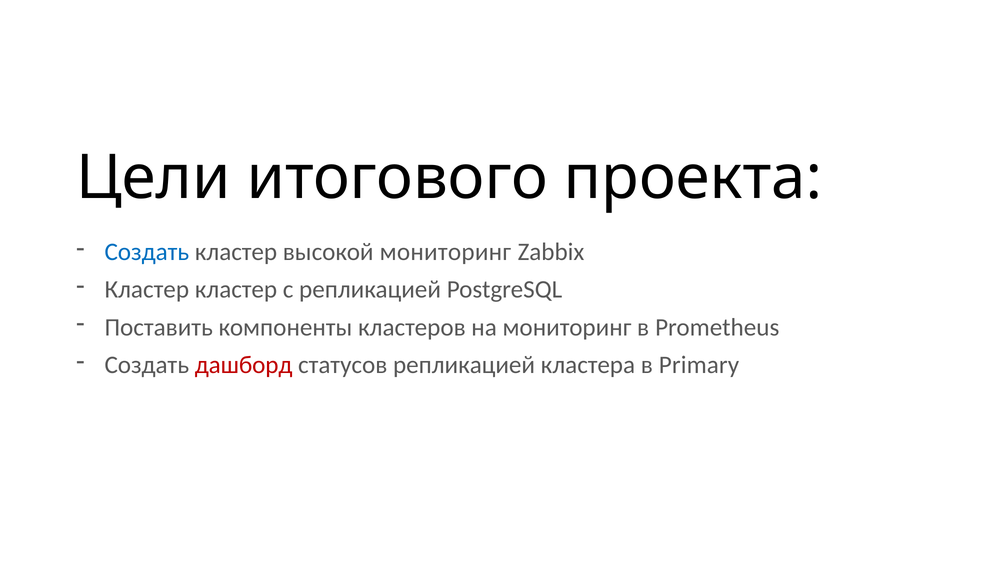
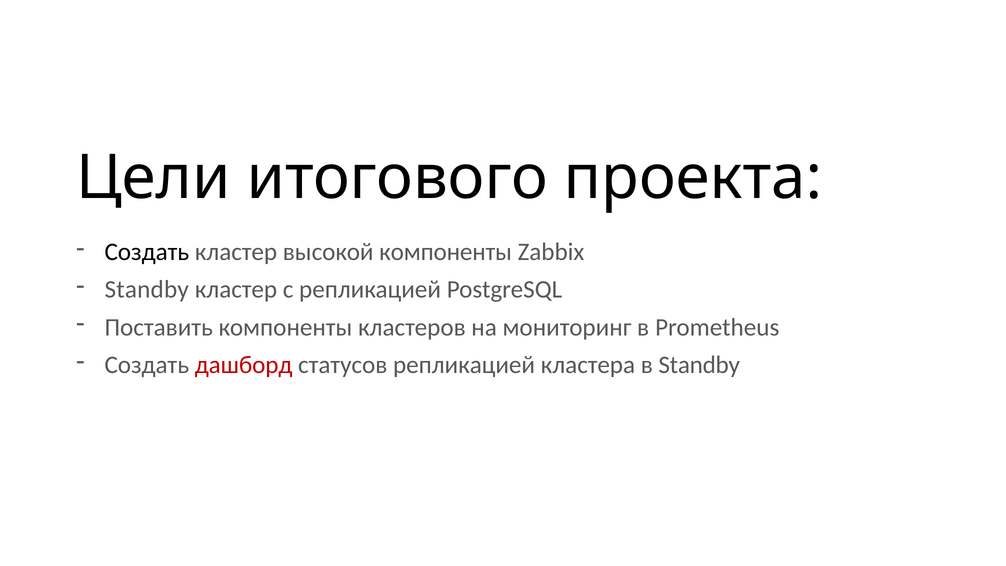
Создать colour: blue -> black (147, 252)
высокой мониторинг: мониторинг -> компоненты (446, 252)
Кластер: Кластер -> Standby (147, 290)
в Primary: Primary -> Standby (699, 365)
